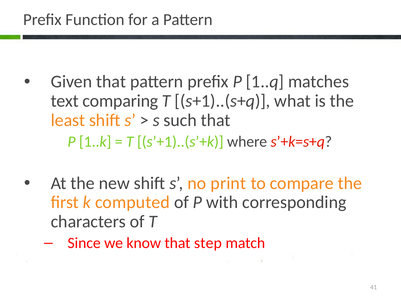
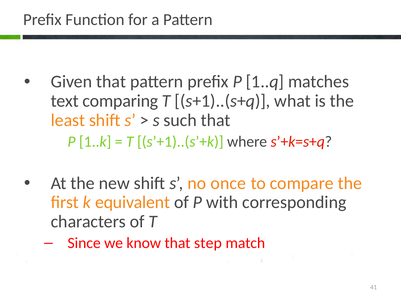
print: print -> once (228, 183)
computed: computed -> equivalent (133, 202)
